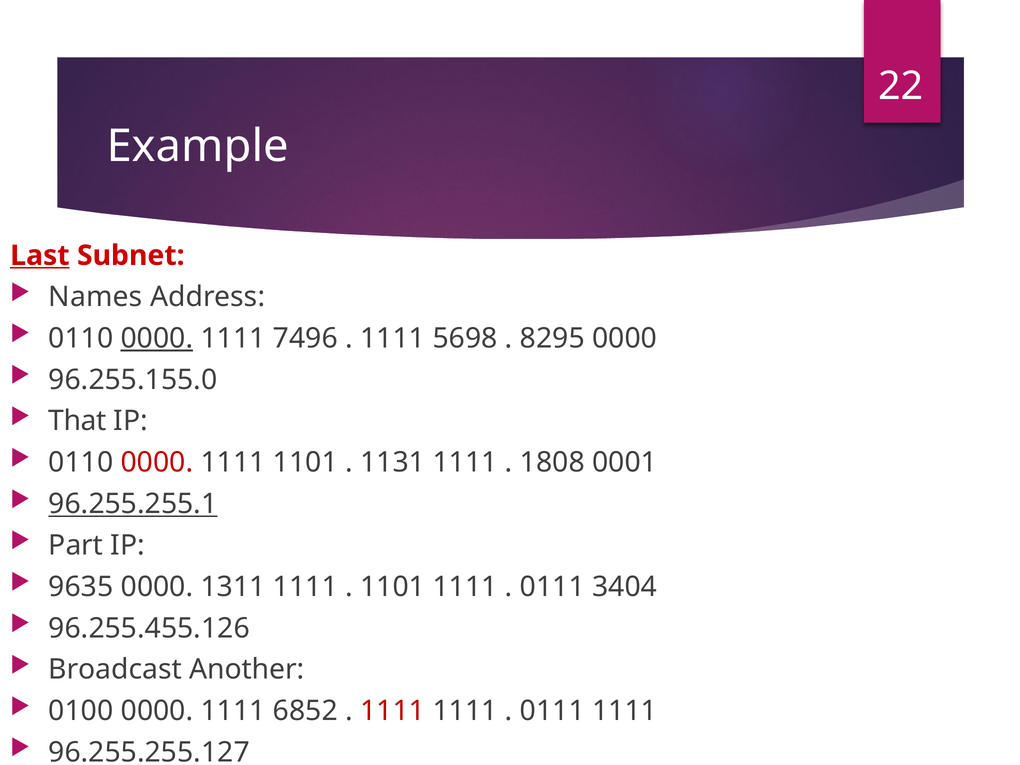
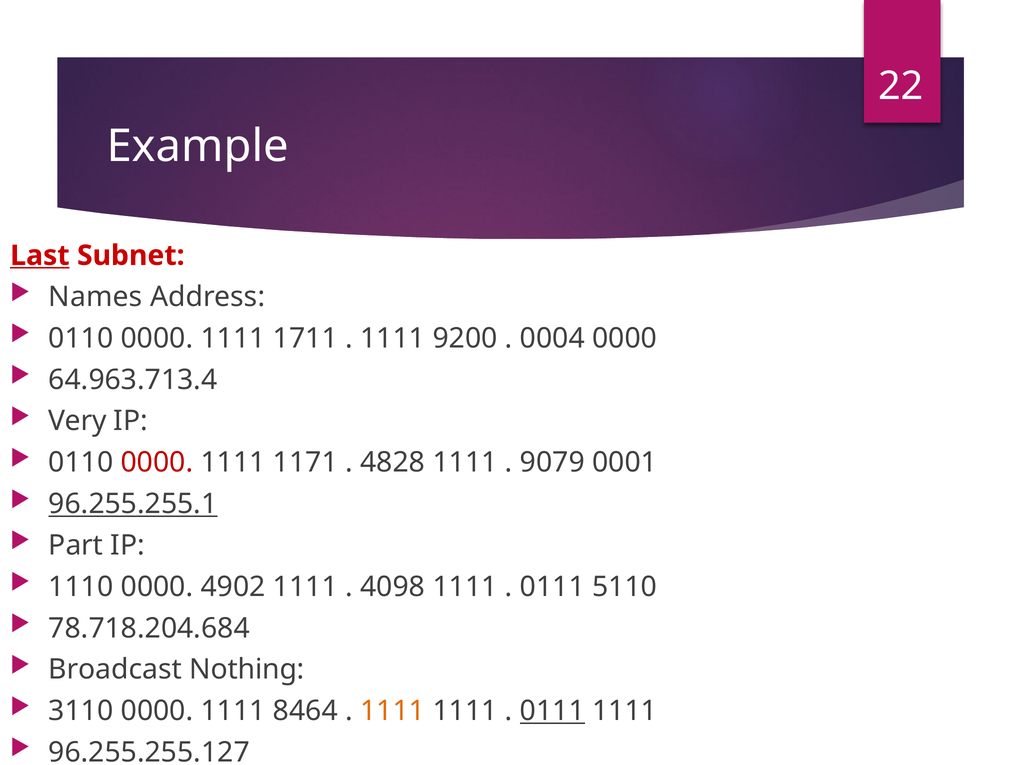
0000 underline: present -> none (157, 338)
7496: 7496 -> 1711 (305, 338)
5698: 5698 -> 9200 (465, 338)
8295: 8295 -> 0004 (552, 338)
96.255.155.0: 96.255.155.0 -> 64.963.713.4 (133, 380)
That: That -> Very (77, 421)
1111 1101: 1101 -> 1171 (305, 463)
1131: 1131 -> 4828 (393, 463)
1808: 1808 -> 9079 (552, 463)
9635: 9635 -> 1110 (81, 587)
1311: 1311 -> 4902 (233, 587)
1101: 1101 -> 4098 (393, 587)
3404: 3404 -> 5110 (625, 587)
96.255.455.126: 96.255.455.126 -> 78.718.204.684 (149, 628)
Another: Another -> Nothing (247, 670)
0100: 0100 -> 3110 (81, 711)
6852: 6852 -> 8464 (305, 711)
1111 colour: red -> orange (393, 711)
0111 underline: none -> present (552, 711)
